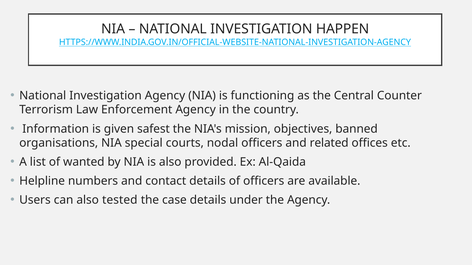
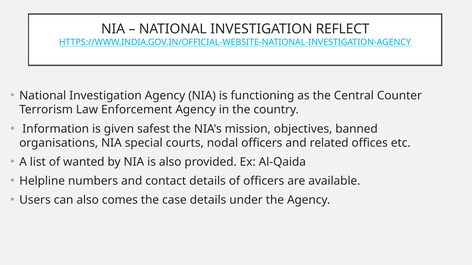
HAPPEN: HAPPEN -> REFLECT (343, 29)
tested: tested -> comes (120, 200)
